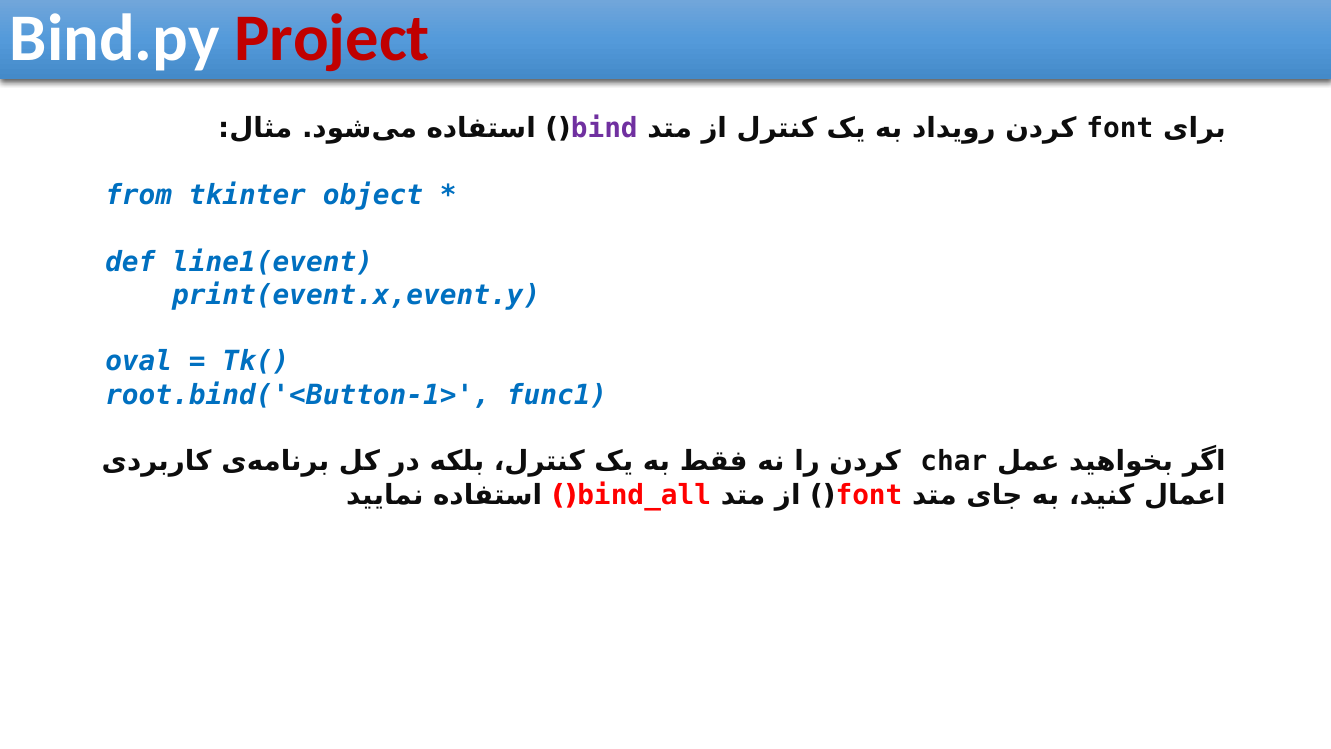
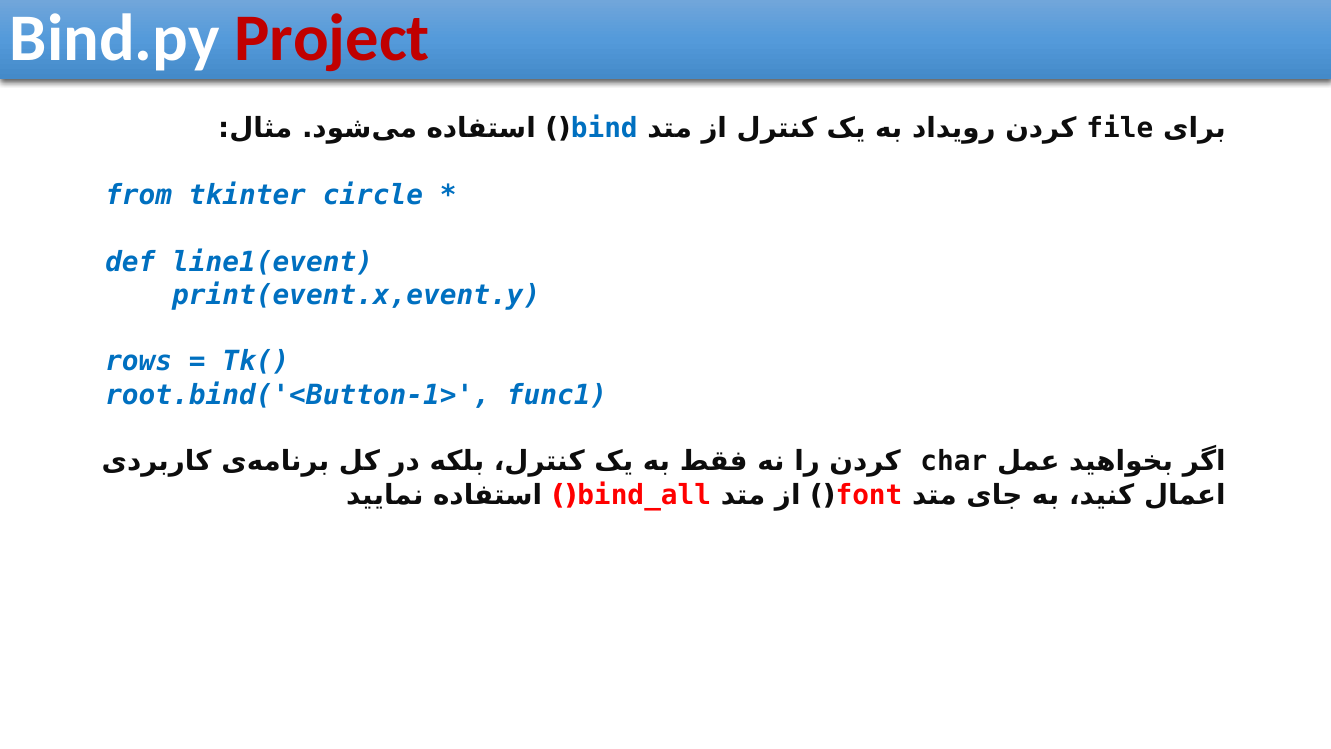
bind colour: purple -> blue (604, 129)
font: font -> file (1120, 129)
object: object -> circle (373, 195)
oval: oval -> rows (139, 362)
